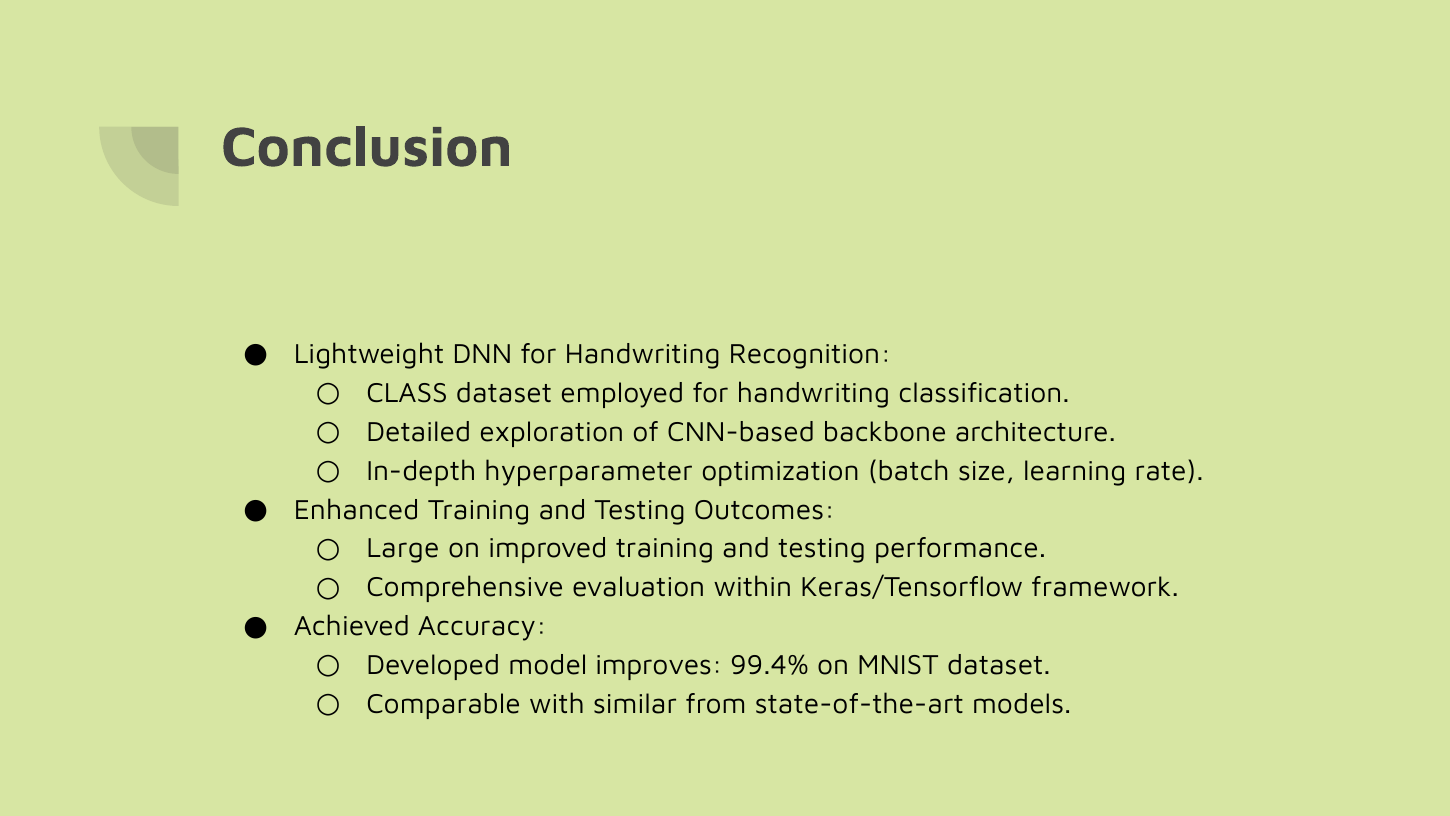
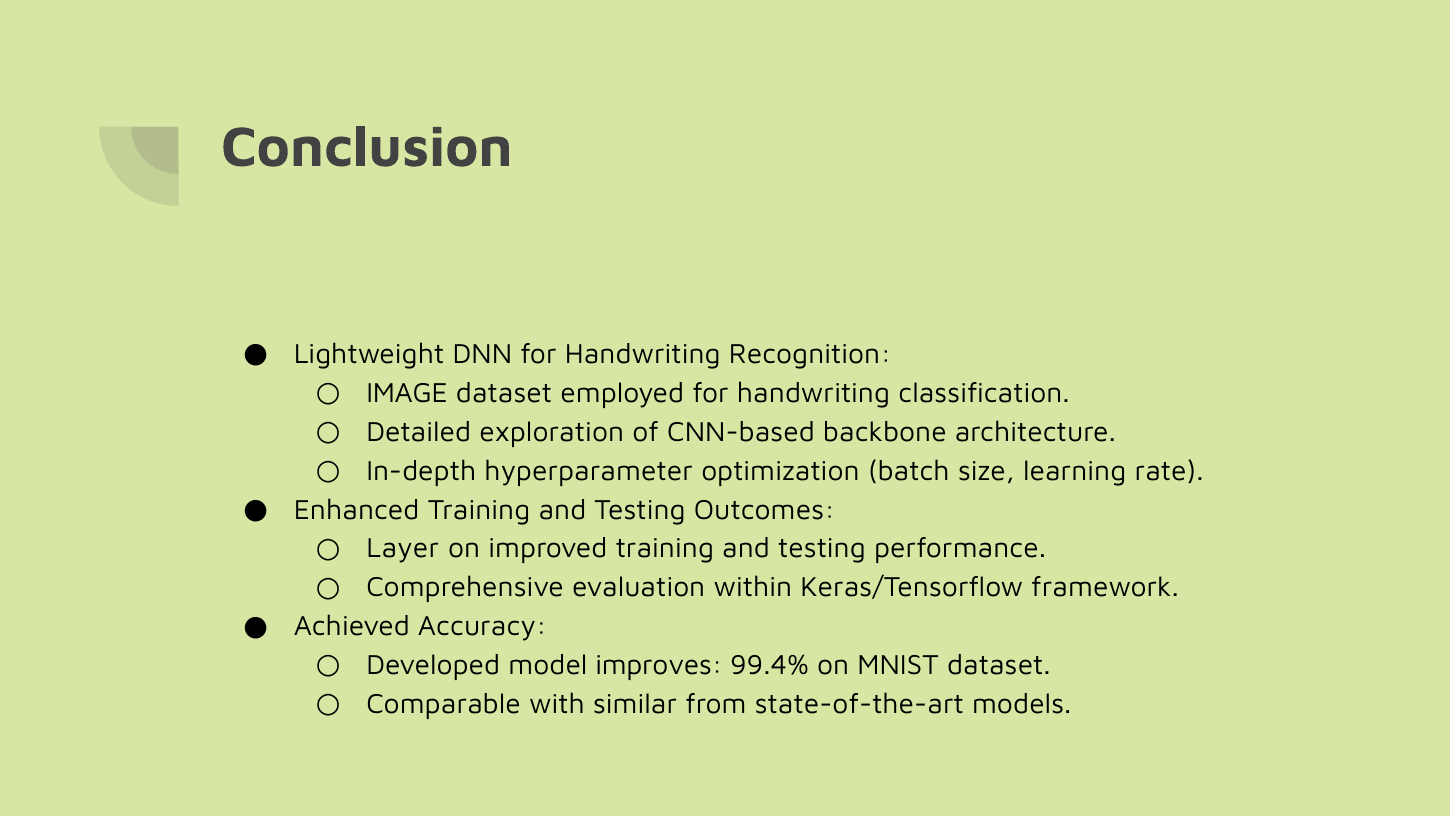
CLASS: CLASS -> IMAGE (407, 393)
Large: Large -> Layer (403, 548)
